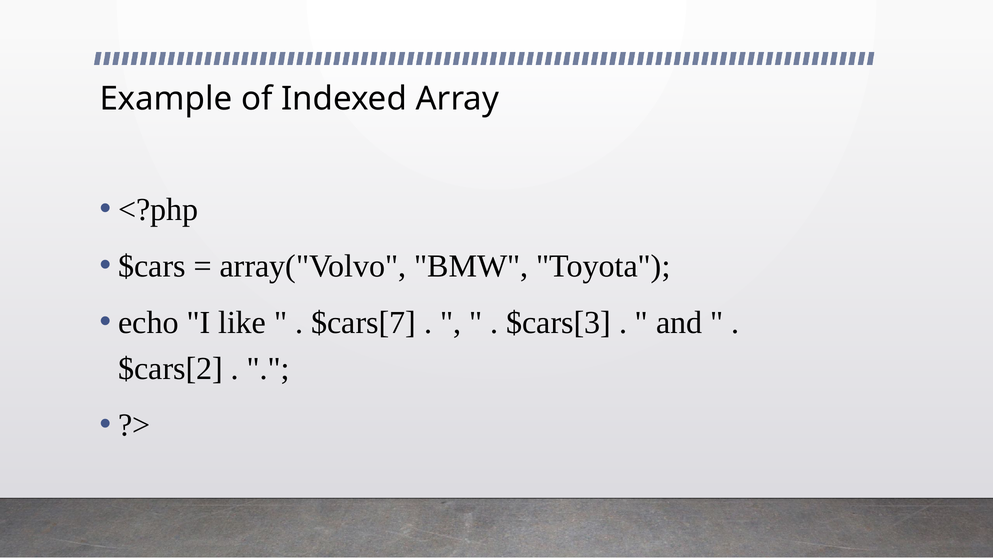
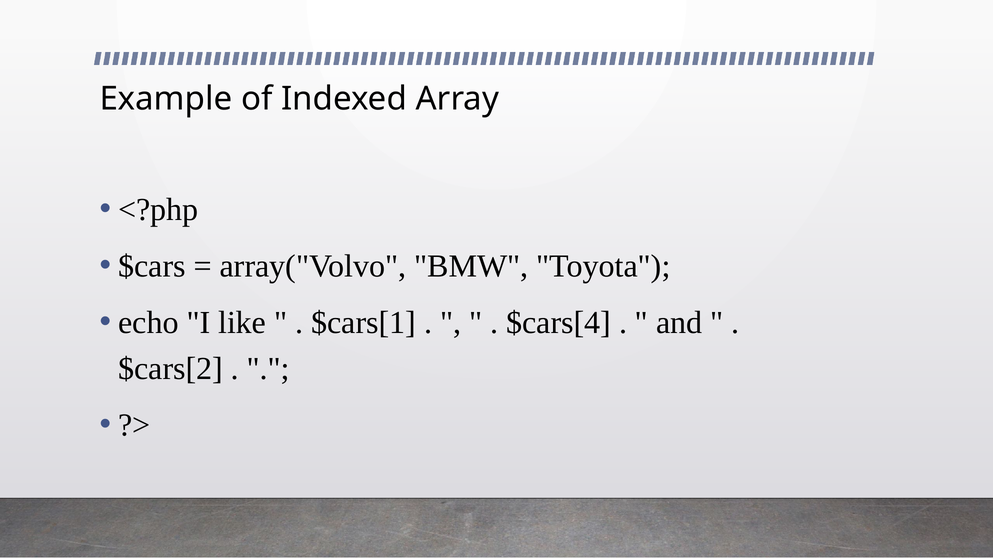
$cars[7: $cars[7 -> $cars[1 (364, 323)
$cars[3: $cars[3 -> $cars[4 (559, 323)
